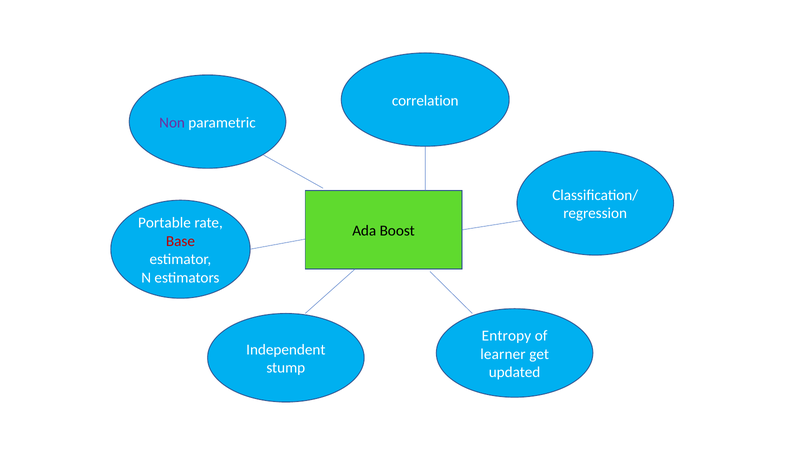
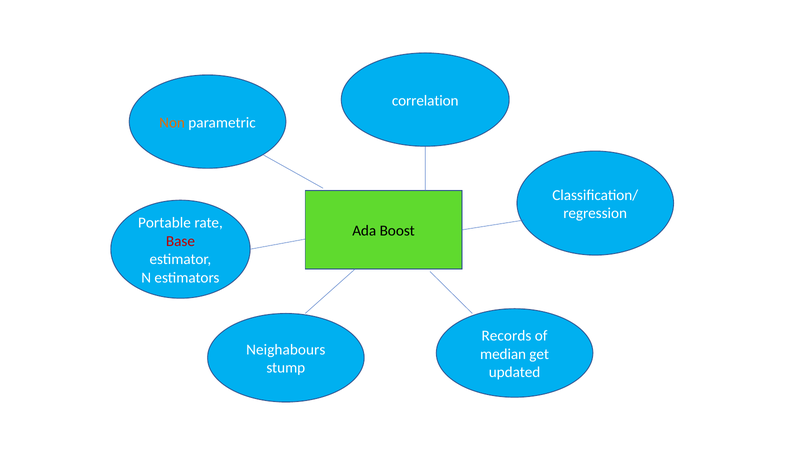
Non colour: purple -> orange (172, 123)
Entropy: Entropy -> Records (506, 336)
Independent: Independent -> Neighabours (286, 350)
learner: learner -> median (503, 354)
